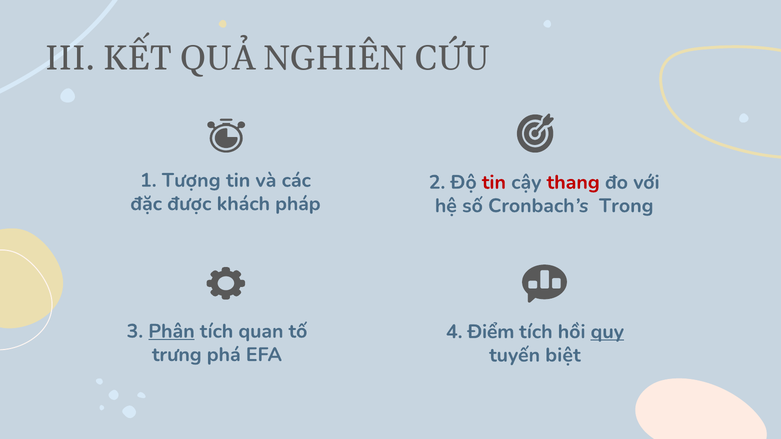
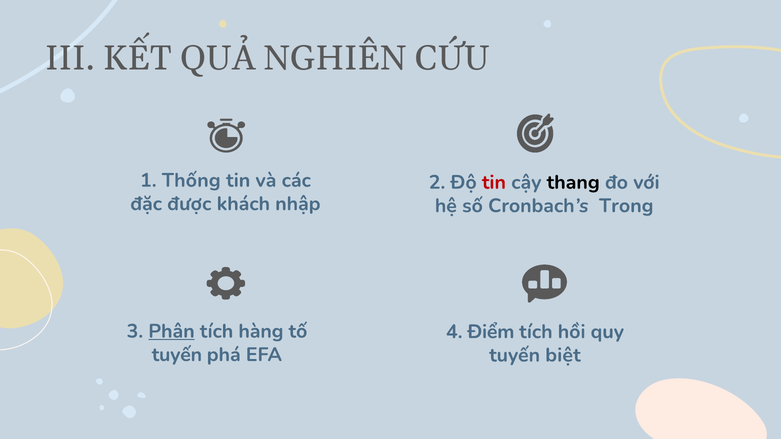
Tượng: Tượng -> Thống (191, 180)
thang colour: red -> black (573, 182)
pháp: pháp -> nhập (298, 204)
quan: quan -> hàng (261, 331)
quy underline: present -> none (607, 332)
trưng: trưng -> tuyến (177, 355)
